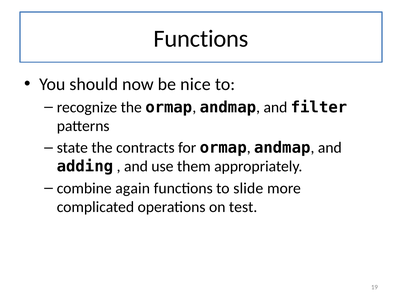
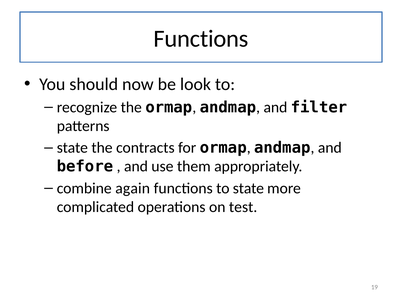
nice: nice -> look (196, 84)
adding: adding -> before (85, 167)
to slide: slide -> state (248, 189)
